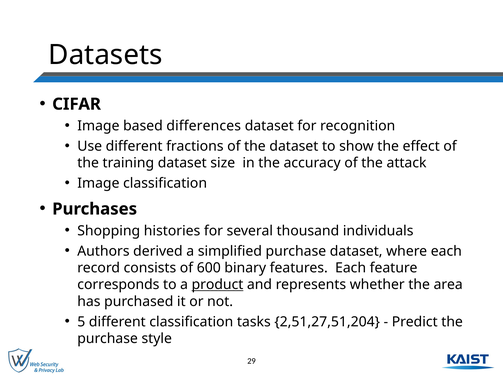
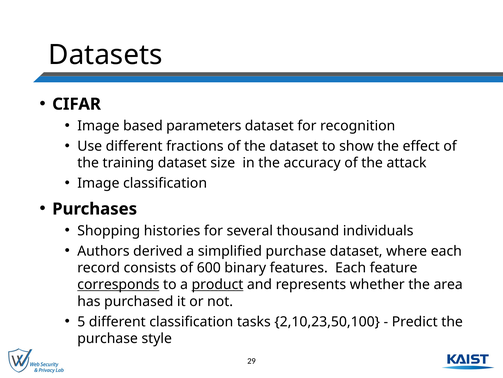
differences: differences -> parameters (204, 126)
corresponds underline: none -> present (118, 284)
2,51,27,51,204: 2,51,27,51,204 -> 2,10,23,50,100 (327, 321)
